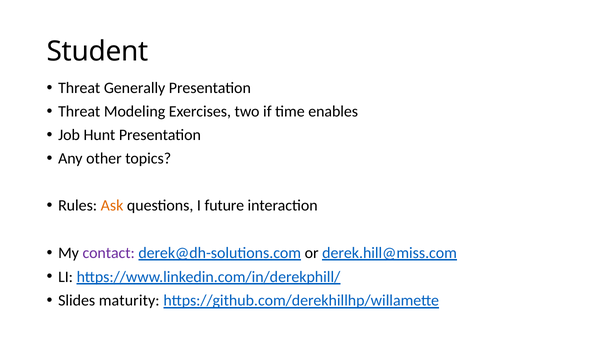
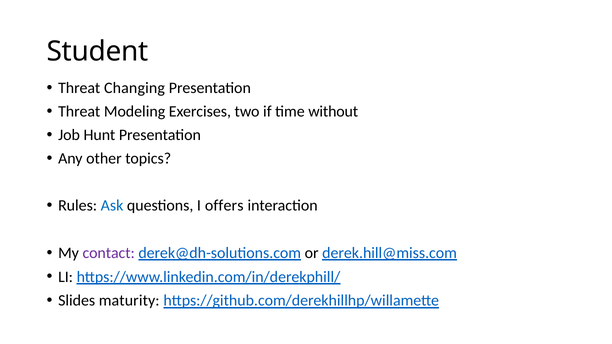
Generally: Generally -> Changing (134, 88)
enables: enables -> without (333, 111)
Ask colour: orange -> blue (112, 206)
future: future -> offers (224, 206)
